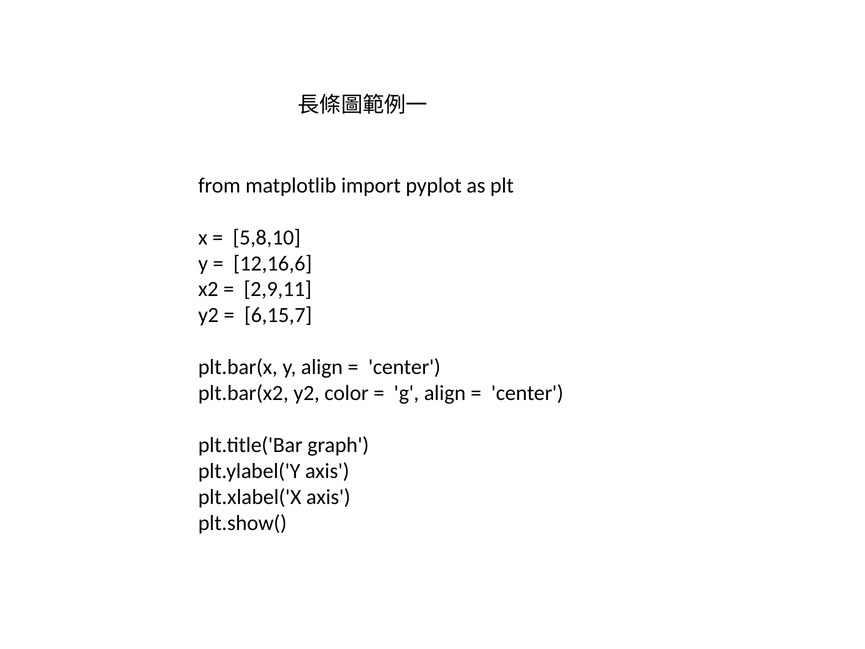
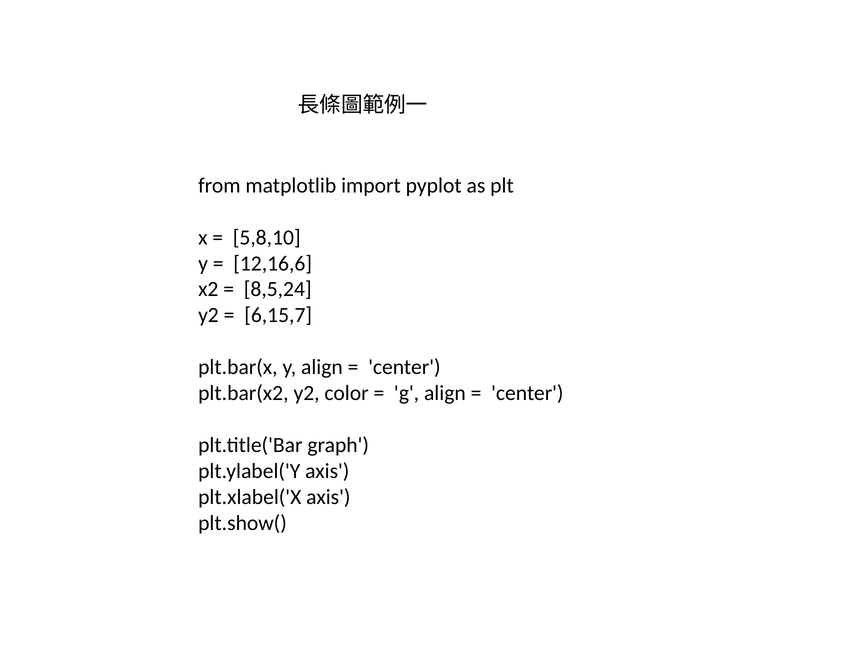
2,9,11: 2,9,11 -> 8,5,24 (278, 289)
